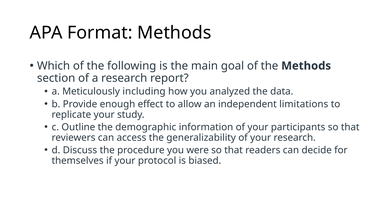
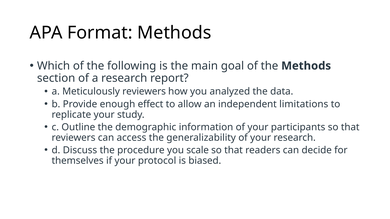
Meticulously including: including -> reviewers (144, 92)
were: were -> scale (198, 150)
